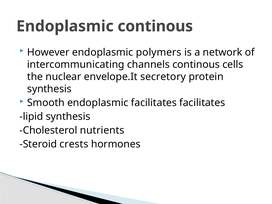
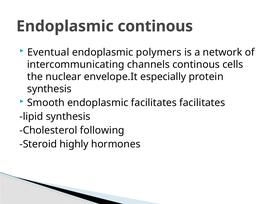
However: However -> Eventual (48, 52)
secretory: secretory -> especially (163, 77)
nutrients: nutrients -> following (102, 130)
crests: crests -> highly (74, 144)
